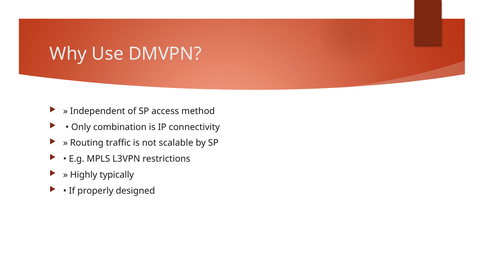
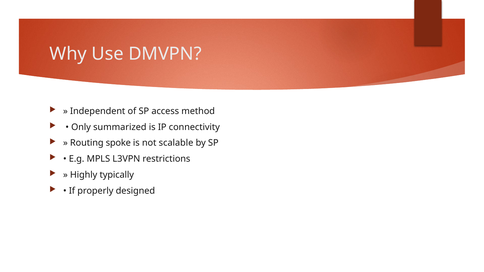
combination: combination -> summarized (120, 127)
traffic: traffic -> spoke (118, 143)
